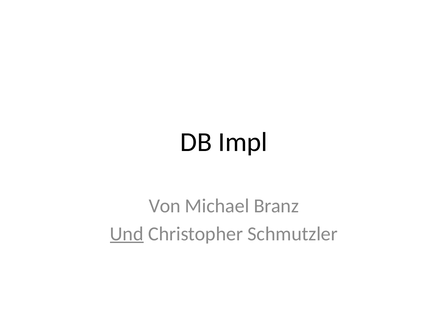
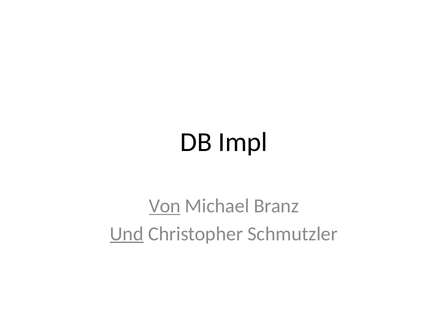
Von underline: none -> present (165, 206)
